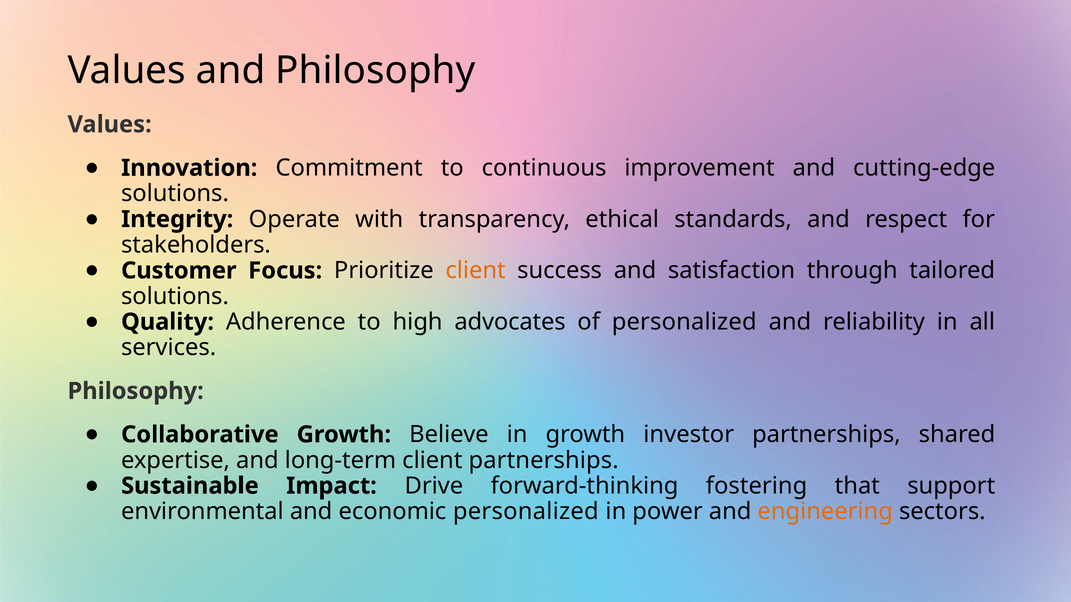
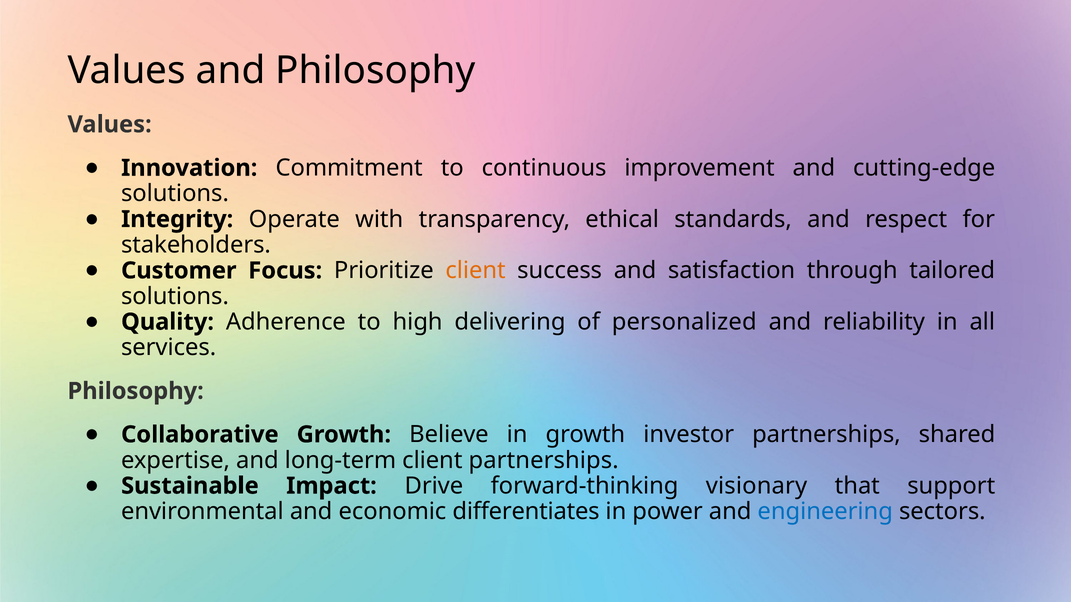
advocates: advocates -> delivering (510, 322)
fostering: fostering -> visionary (757, 486)
economic personalized: personalized -> differentiates (526, 512)
engineering colour: orange -> blue (825, 512)
